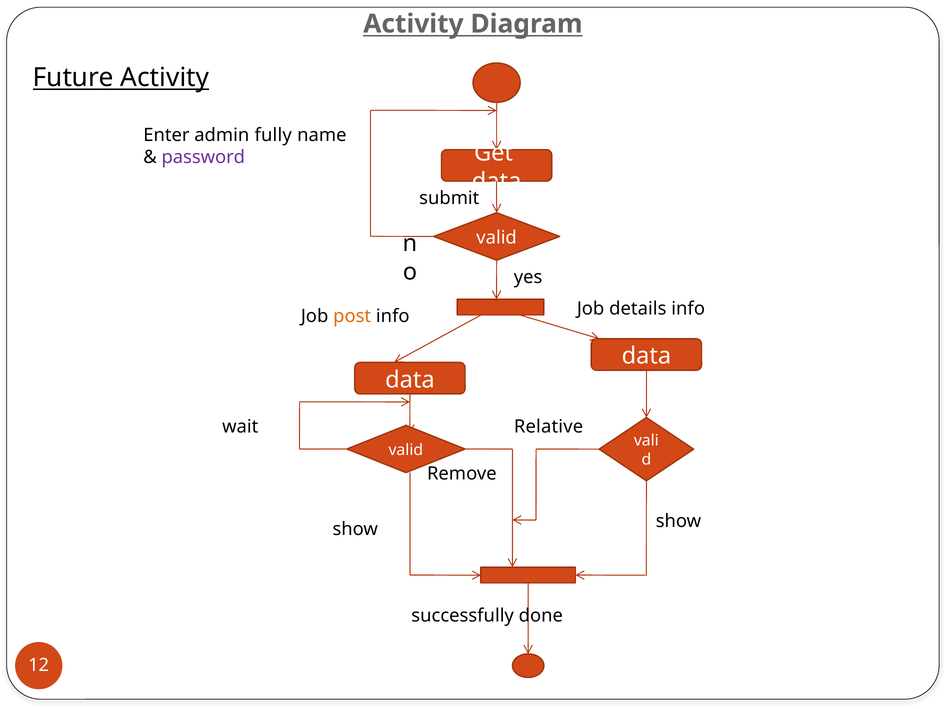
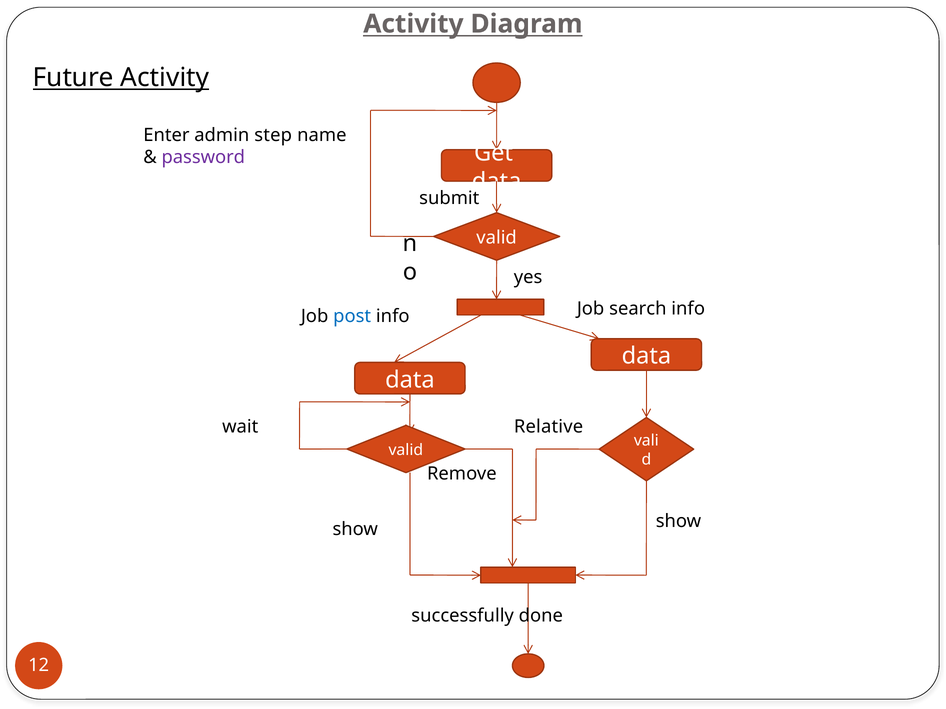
fully: fully -> step (273, 135)
details: details -> search (638, 309)
post colour: orange -> blue (352, 317)
